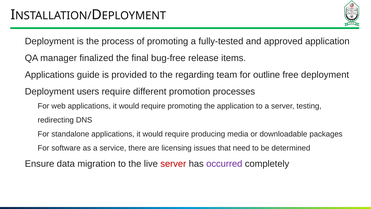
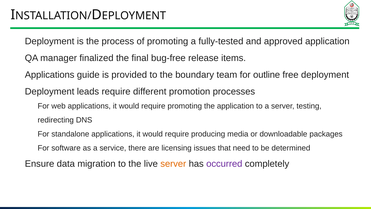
regarding: regarding -> boundary (195, 75)
users: users -> leads (88, 91)
server colour: red -> orange (173, 164)
